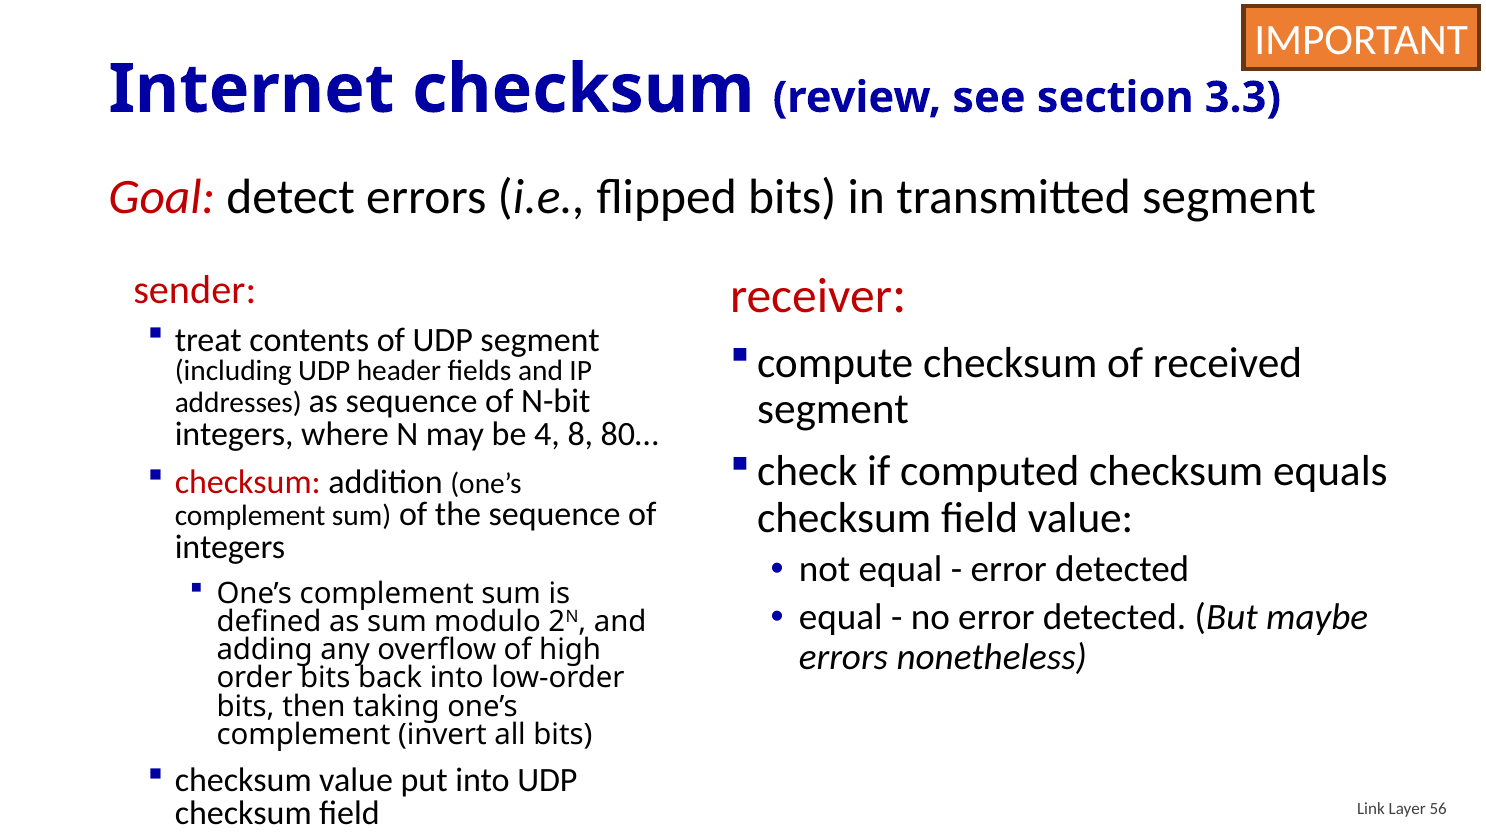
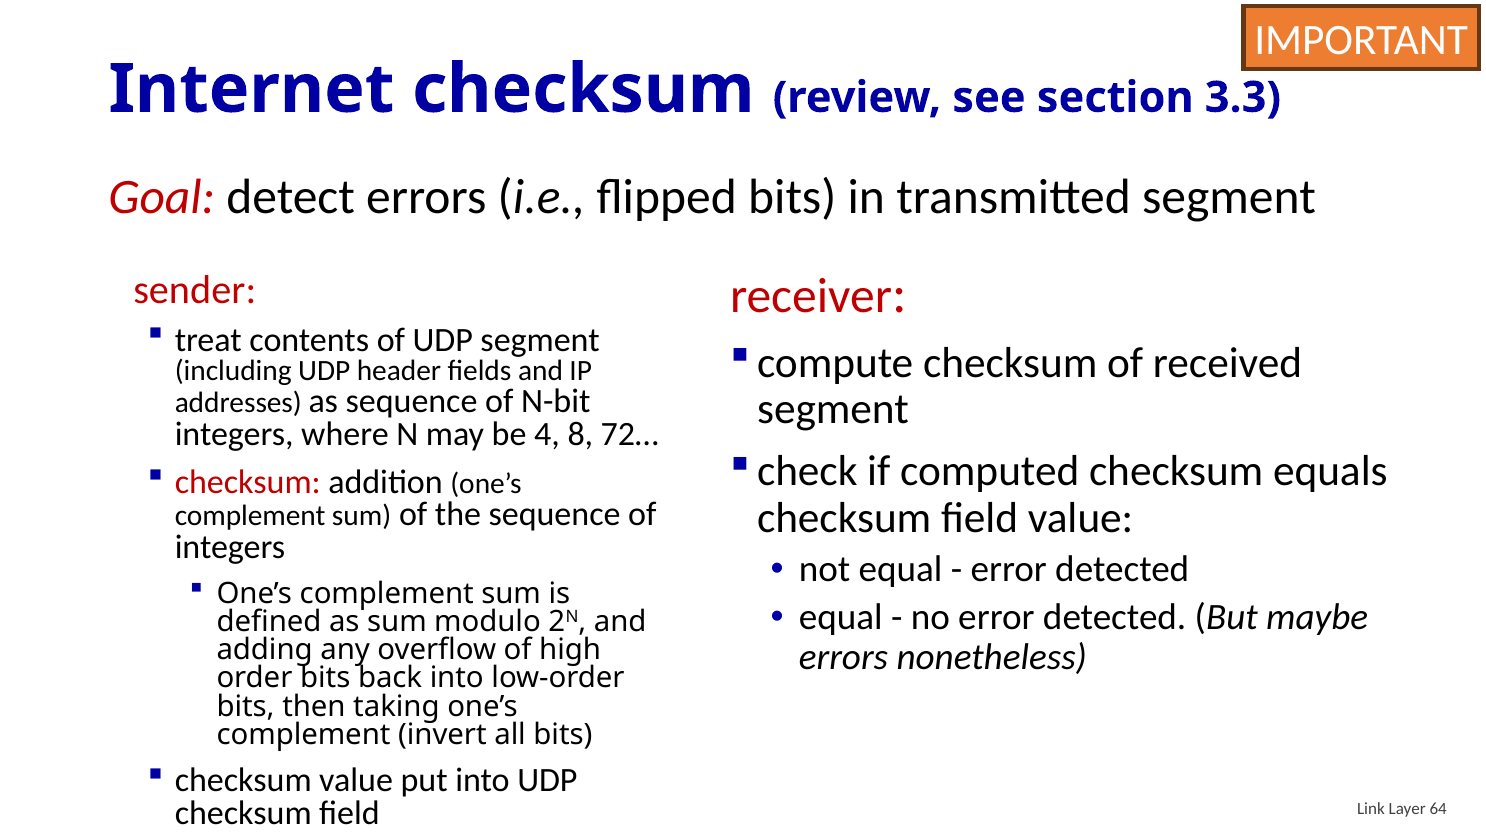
80…: 80… -> 72… (630, 434)
56: 56 -> 64 (1438, 808)
